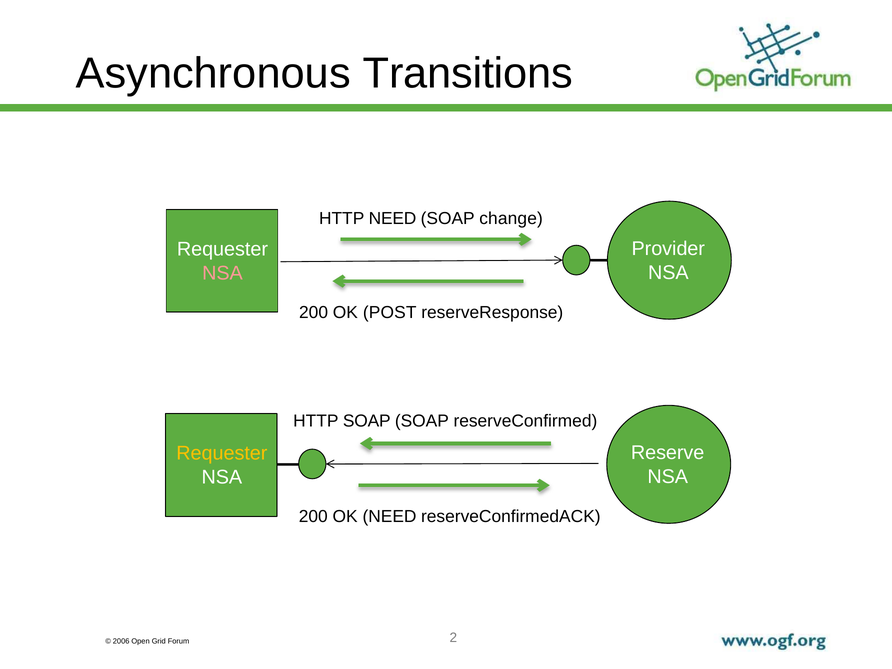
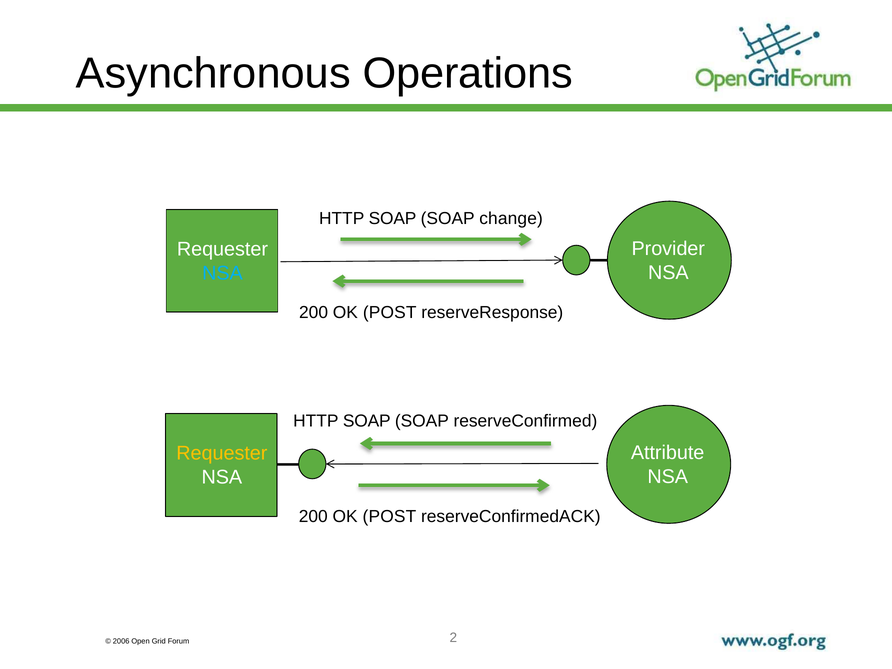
Transitions: Transitions -> Operations (468, 74)
NEED: NEED -> SOAP (393, 219)
NSA colour: pink -> light blue (222, 273)
Reserve: Reserve -> Attribute (668, 453)
NEED: NEED -> POST (389, 517)
